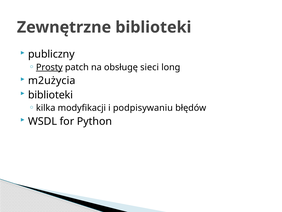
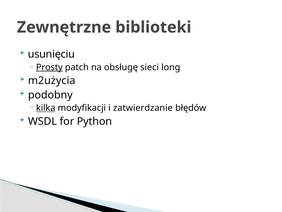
publiczny: publiczny -> usunięciu (51, 54)
biblioteki: biblioteki -> podobny (50, 95)
kilka underline: none -> present (46, 108)
podpisywaniu: podpisywaniu -> zatwierdzanie (143, 108)
